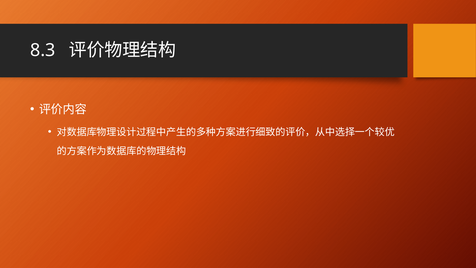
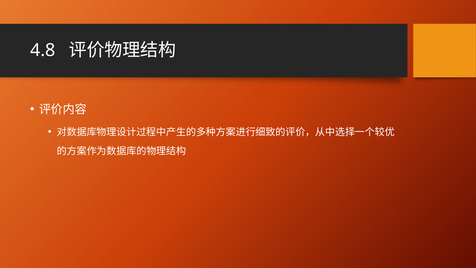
8.3: 8.3 -> 4.8 (43, 50)
